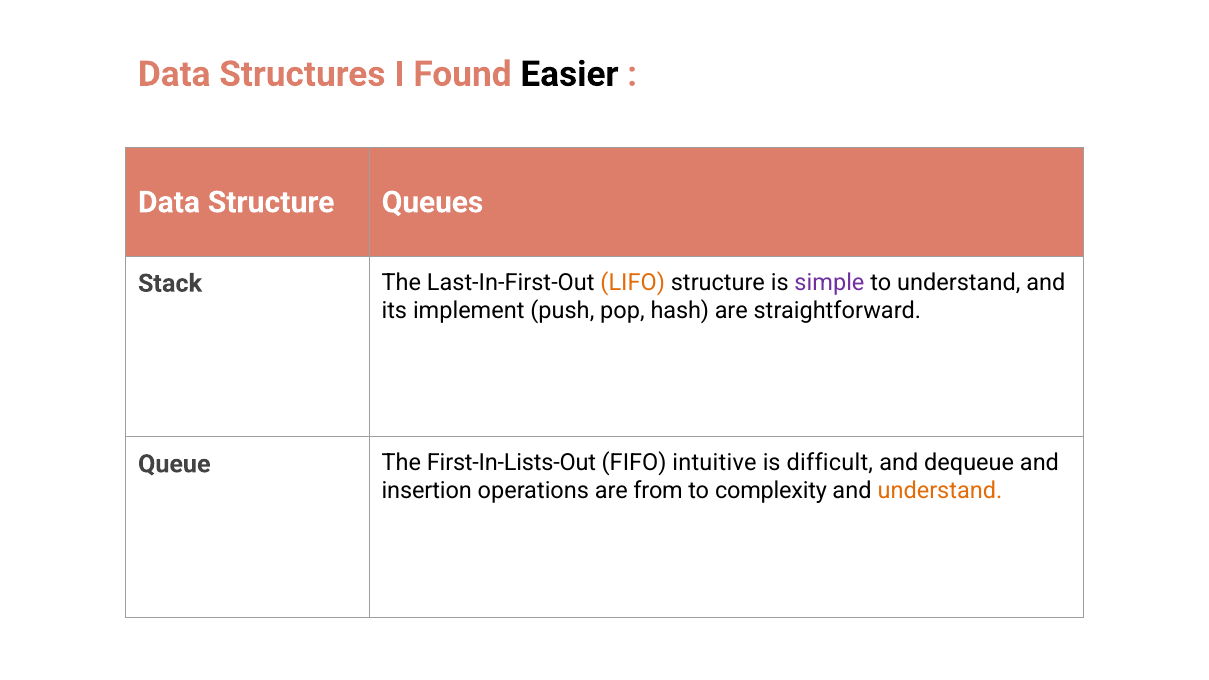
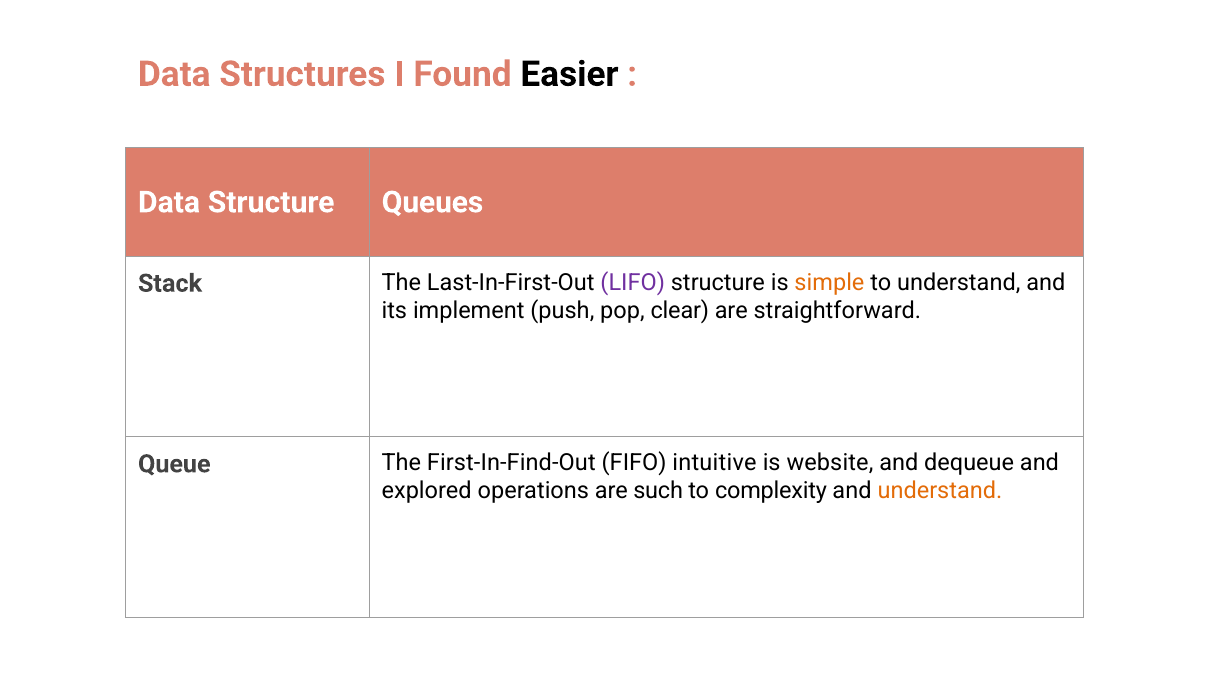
LIFO colour: orange -> purple (633, 283)
simple colour: purple -> orange (829, 283)
hash: hash -> clear (680, 310)
First-In-Lists-Out: First-In-Lists-Out -> First-In-Find-Out (511, 463)
difficult: difficult -> website (830, 463)
insertion: insertion -> explored (427, 491)
from: from -> such (658, 491)
